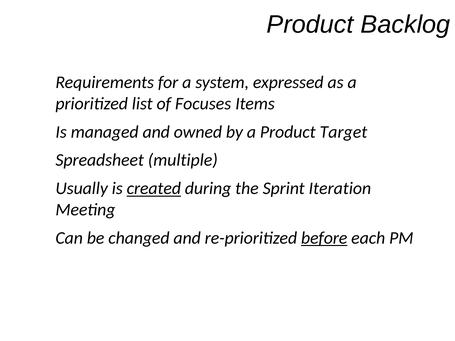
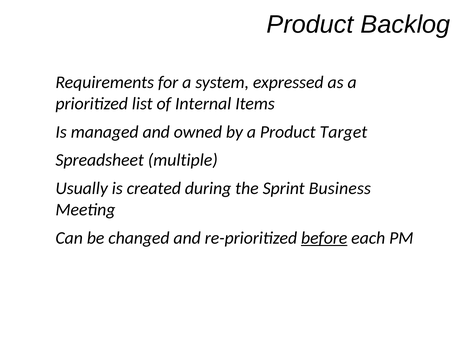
Focuses: Focuses -> Internal (203, 104)
created underline: present -> none (154, 189)
Iteration: Iteration -> Business (340, 189)
